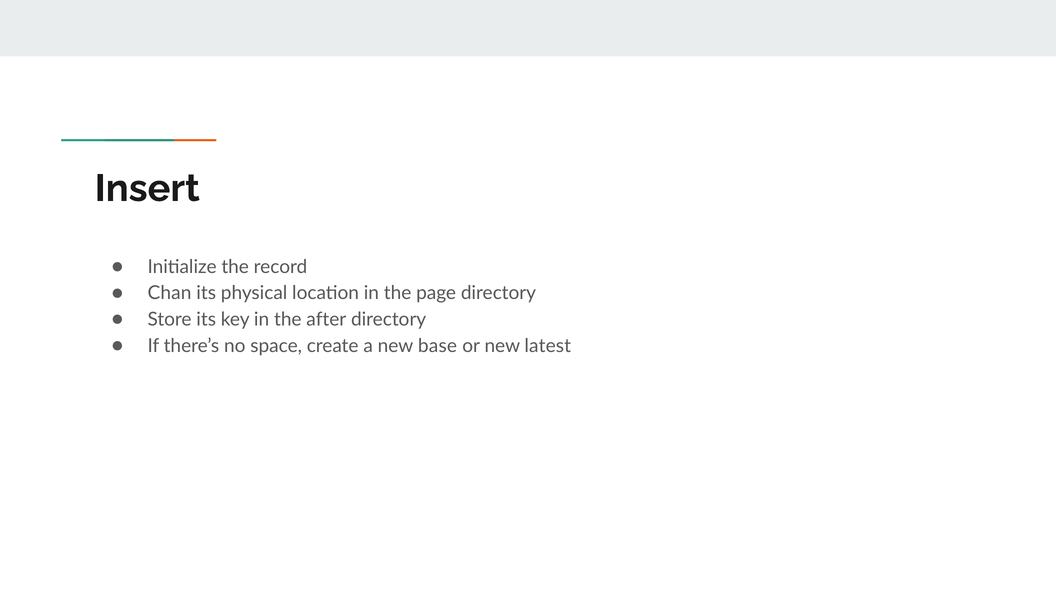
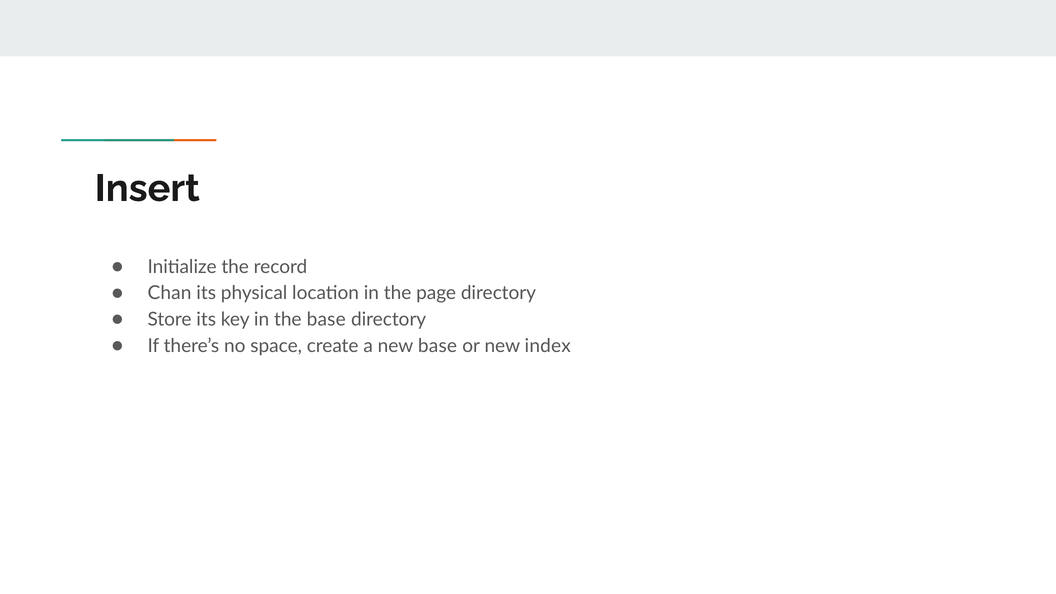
the after: after -> base (326, 319)
latest: latest -> index (548, 346)
